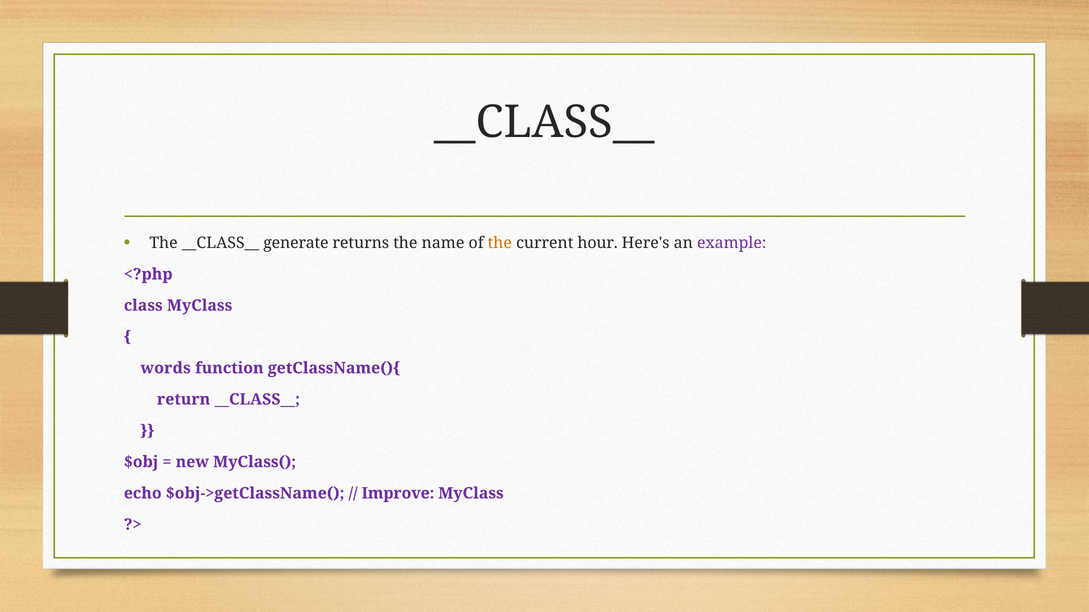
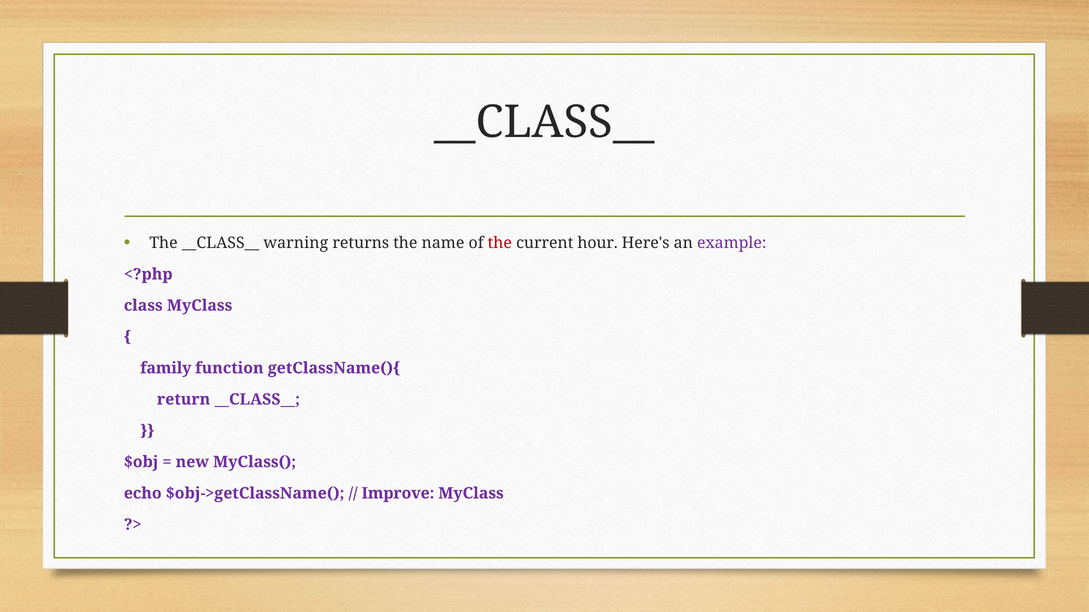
generate: generate -> warning (296, 243)
the colour: orange -> red (500, 243)
words: words -> family (166, 368)
